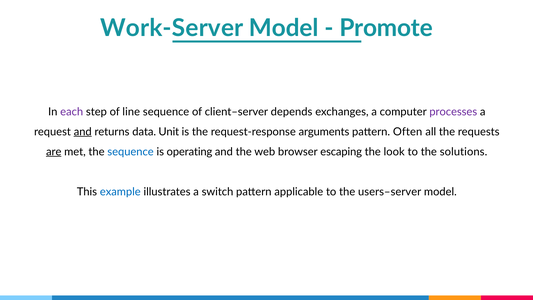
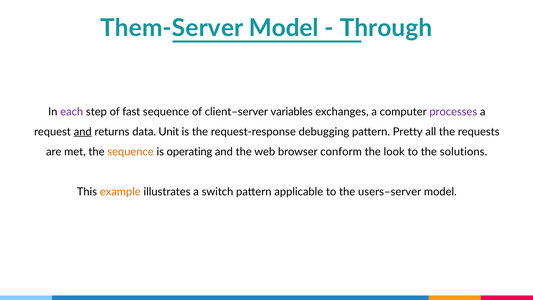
Work-Server: Work-Server -> Them-Server (172, 28)
Promote: Promote -> Through (386, 28)
line: line -> fast (131, 112)
depends: depends -> variables (292, 112)
arguments: arguments -> debugging (324, 132)
Often: Often -> Pretty (408, 132)
are underline: present -> none (54, 152)
sequence colour: blue -> orange (131, 152)
escaping: escaping -> conform (341, 152)
example colour: blue -> orange (120, 192)
